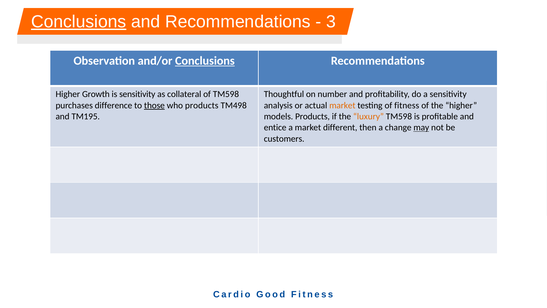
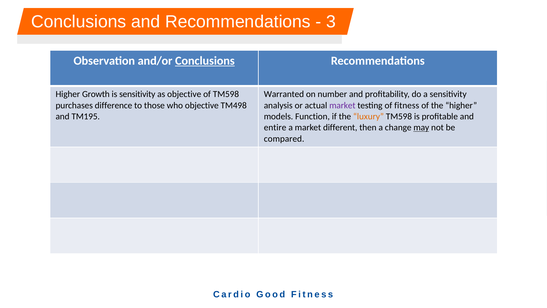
Conclusions underline: present -> none (79, 22)
as collateral: collateral -> objective (184, 94)
Thoughtful: Thoughtful -> Warranted (284, 94)
those underline: present -> none (154, 105)
who products: products -> objective (202, 105)
market colour: orange -> purple (342, 105)
models Products: Products -> Function (312, 116)
entice: entice -> entire (275, 127)
customers: customers -> compared (284, 139)
